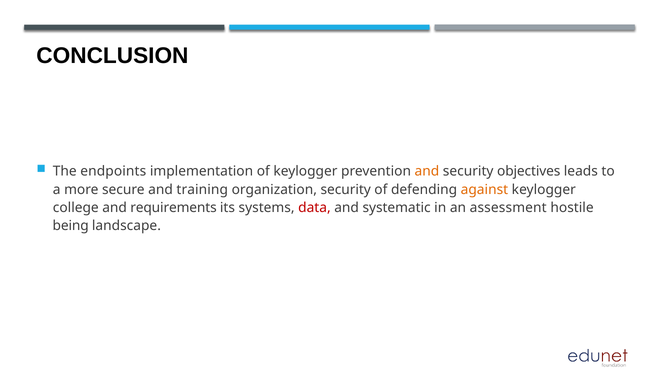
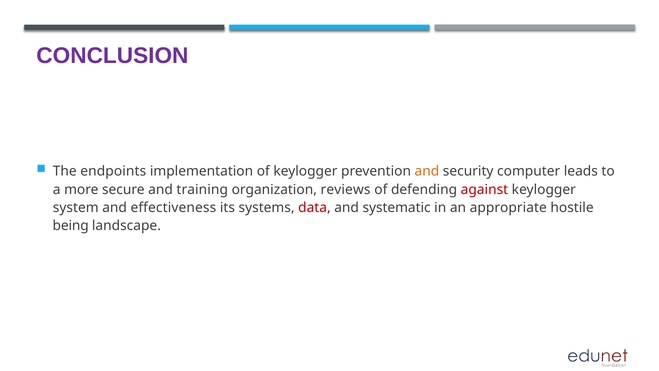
CONCLUSION colour: black -> purple (112, 56)
objectives: objectives -> computer (529, 171)
organization security: security -> reviews (346, 189)
against colour: orange -> red (484, 189)
college: college -> system (76, 208)
requirements: requirements -> effectiveness (173, 208)
assessment: assessment -> appropriate (508, 208)
